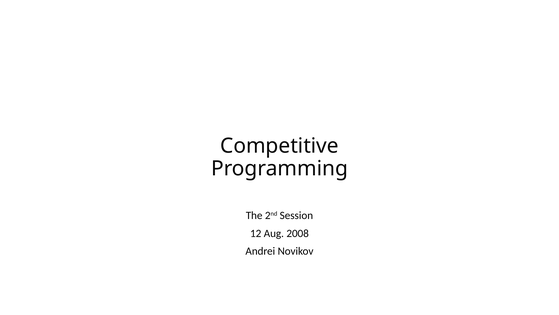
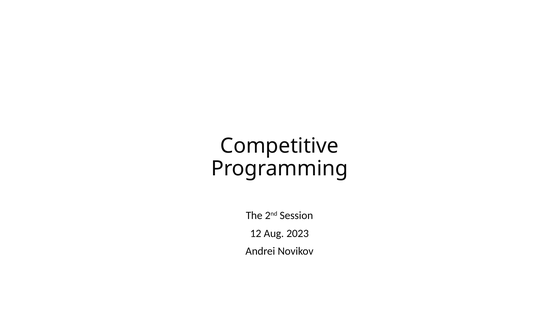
2008: 2008 -> 2023 (298, 233)
